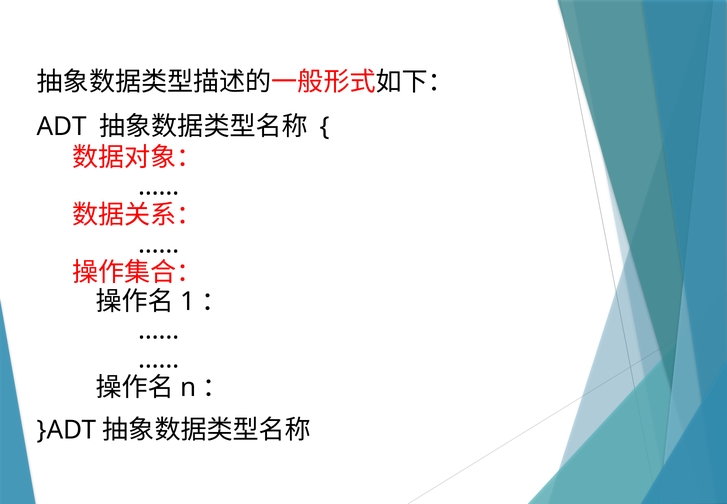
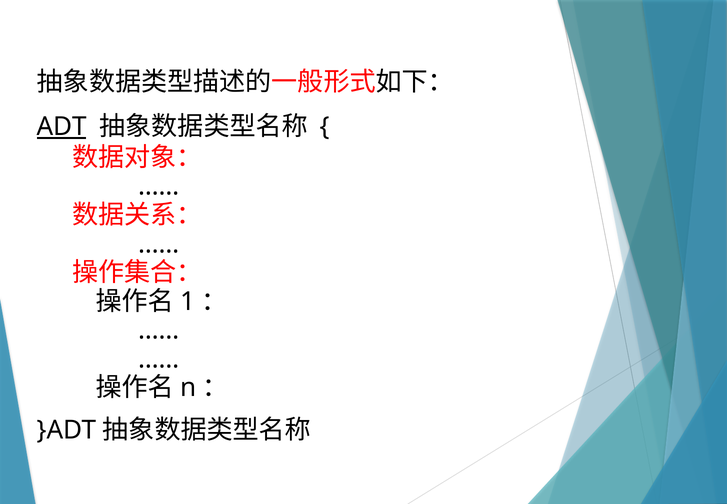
ADT underline: none -> present (62, 127)
